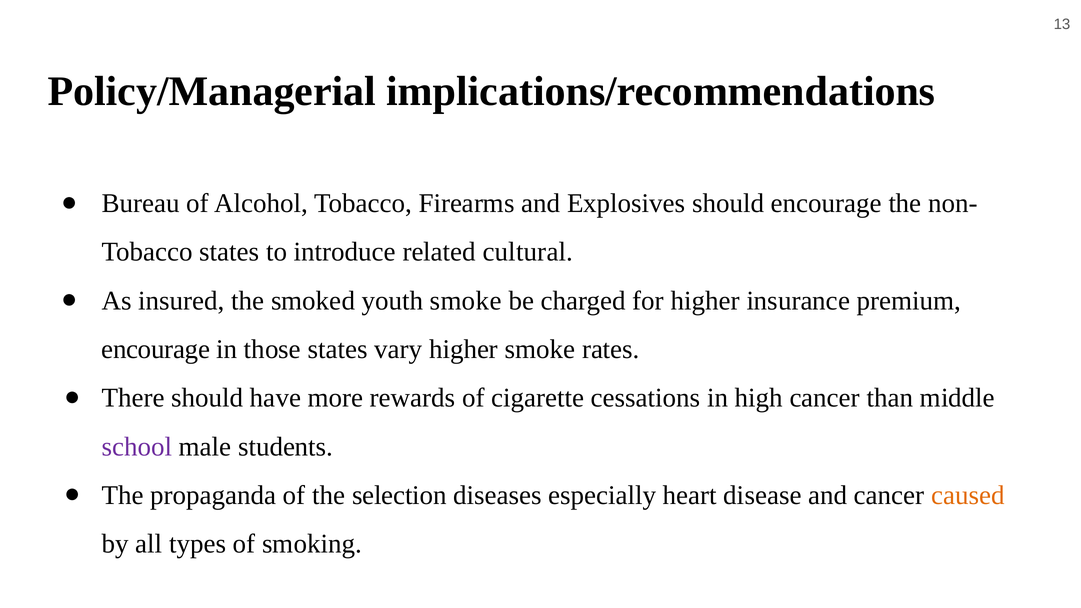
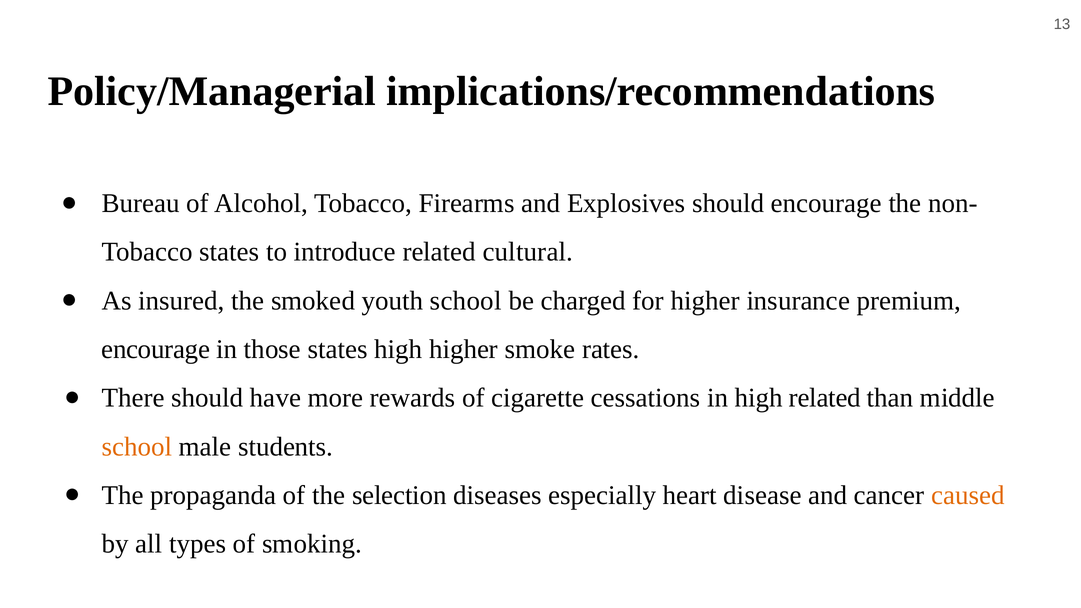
youth smoke: smoke -> school (466, 301)
states vary: vary -> high (398, 349)
high cancer: cancer -> related (825, 398)
school colour: purple -> orange (137, 447)
